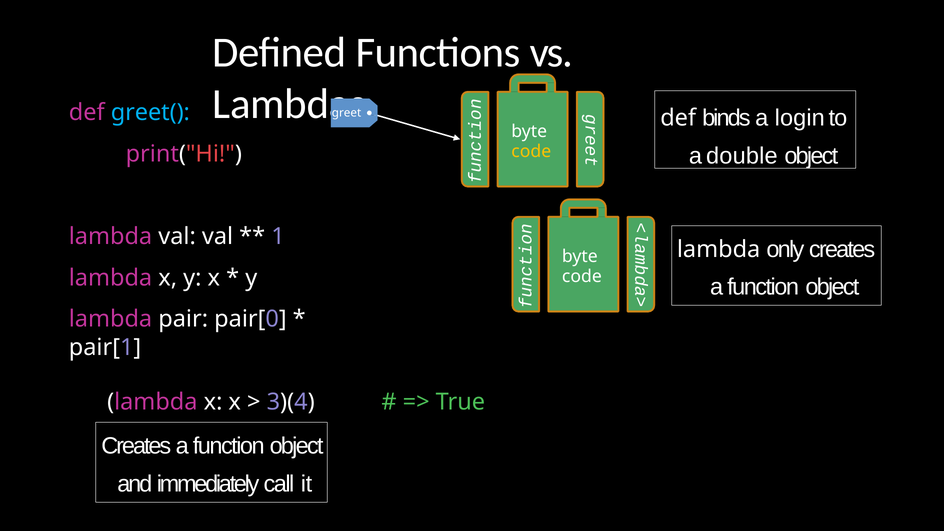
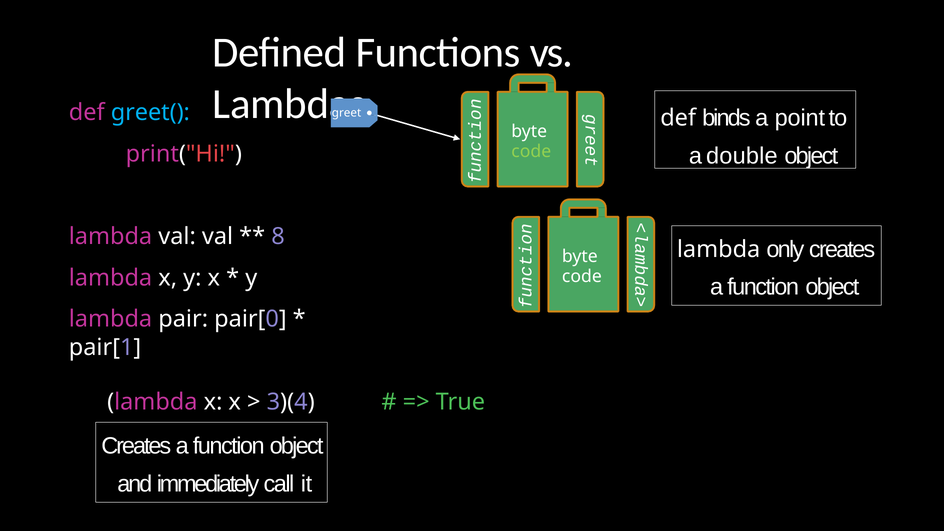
login: login -> point (800, 118)
code colour: yellow -> light green (531, 152)
1: 1 -> 8 (278, 237)
